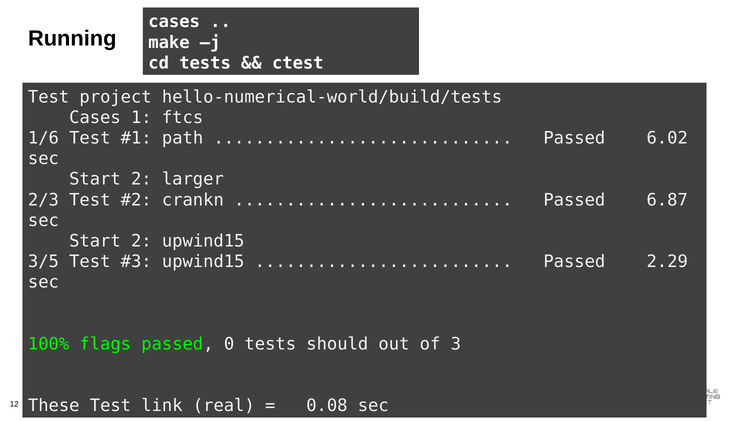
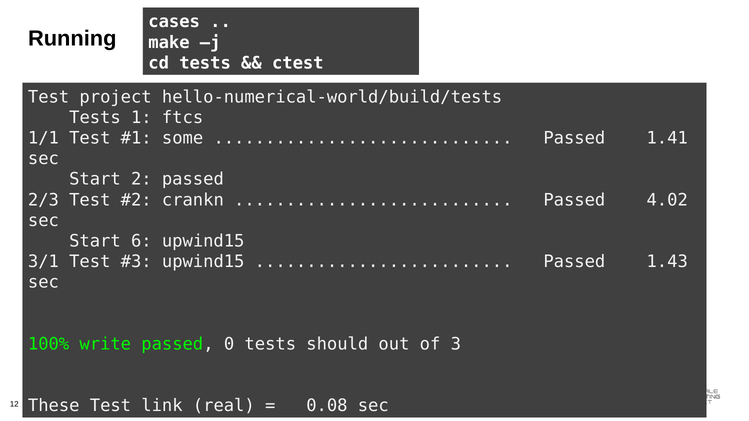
Cases: Cases -> Tests (95, 118)
1/6: 1/6 -> 1/1 (43, 138)
path: path -> some (183, 138)
6.02: 6.02 -> 1.41 (667, 138)
2 larger: larger -> passed (193, 179)
6.87: 6.87 -> 4.02 (667, 200)
2: 2 -> 6 (141, 241)
3/5: 3/5 -> 3/1 (43, 262)
2.29: 2.29 -> 1.43 (667, 262)
flags: flags -> write (105, 344)
